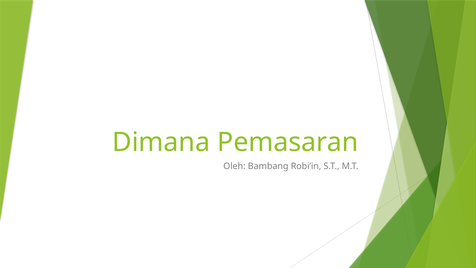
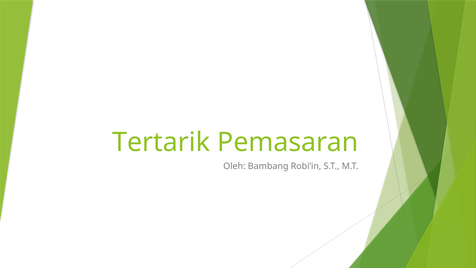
Dimana: Dimana -> Tertarik (161, 142)
